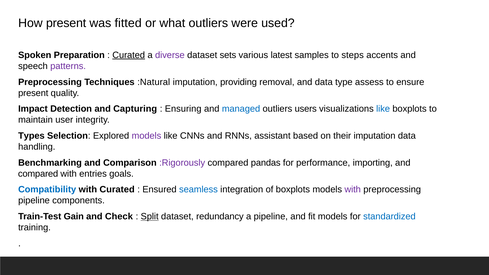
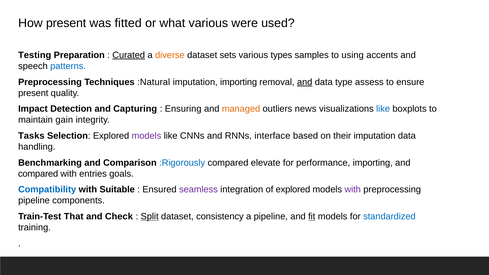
what outliers: outliers -> various (208, 23)
Spoken: Spoken -> Testing (35, 55)
diverse colour: purple -> orange (170, 55)
latest: latest -> types (281, 55)
steps: steps -> using (353, 55)
patterns colour: purple -> blue (68, 66)
imputation providing: providing -> importing (239, 82)
and underline: none -> present (305, 82)
managed colour: blue -> orange (241, 109)
users: users -> news (306, 109)
user: user -> gain (64, 120)
Types: Types -> Tasks (31, 136)
assistant: assistant -> interface (272, 136)
:Rigorously colour: purple -> blue (182, 163)
pandas: pandas -> elevate (266, 163)
with Curated: Curated -> Suitable (117, 190)
seamless colour: blue -> purple (198, 190)
of boxplots: boxplots -> explored (293, 190)
Gain: Gain -> That (74, 217)
redundancy: redundancy -> consistency (220, 217)
fit underline: none -> present (312, 217)
